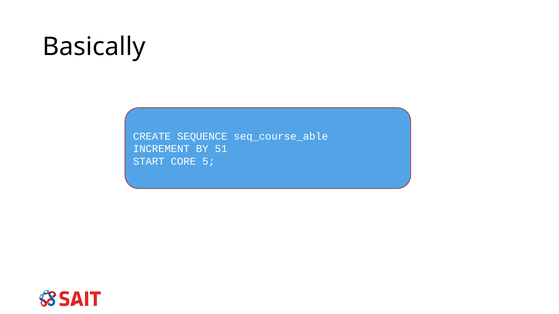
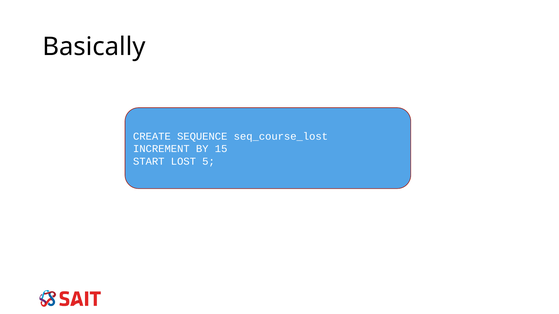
seq_course_able: seq_course_able -> seq_course_lost (281, 136)
51: 51 -> 15 (221, 149)
CORE: CORE -> LOST (183, 162)
